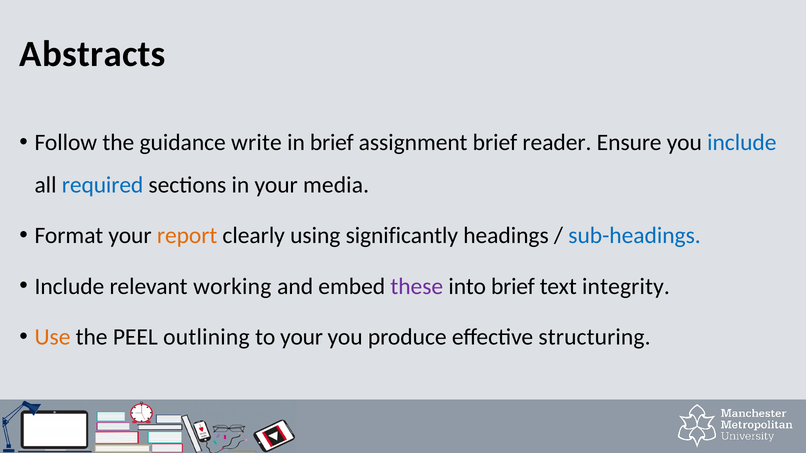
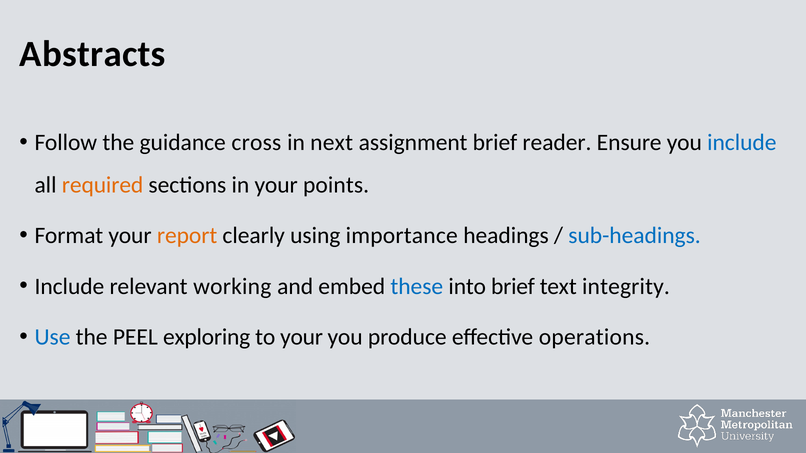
write: write -> cross (256, 143)
in brief: brief -> next (332, 143)
required colour: blue -> orange (103, 185)
media: media -> points (336, 185)
significantly: significantly -> importance (402, 236)
these colour: purple -> blue (417, 287)
Use colour: orange -> blue (53, 337)
outlining: outlining -> exploring (207, 337)
structuring: structuring -> operations (594, 337)
